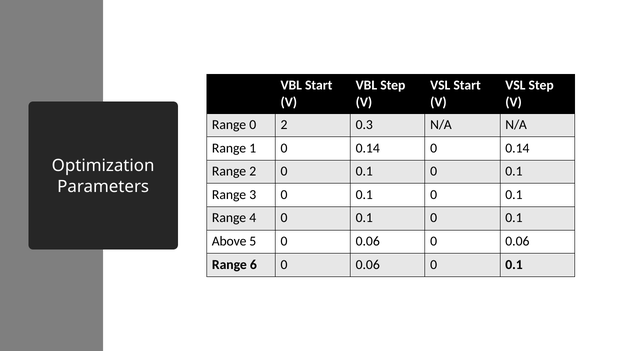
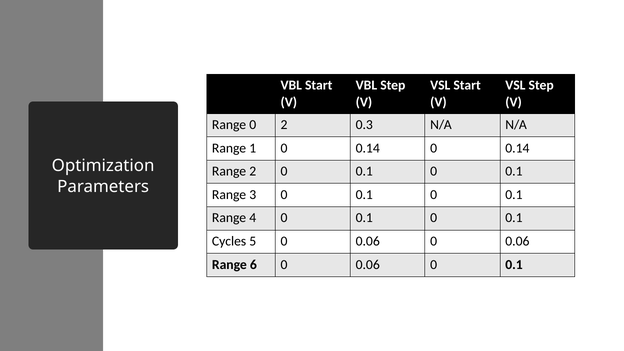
Above: Above -> Cycles (229, 241)
